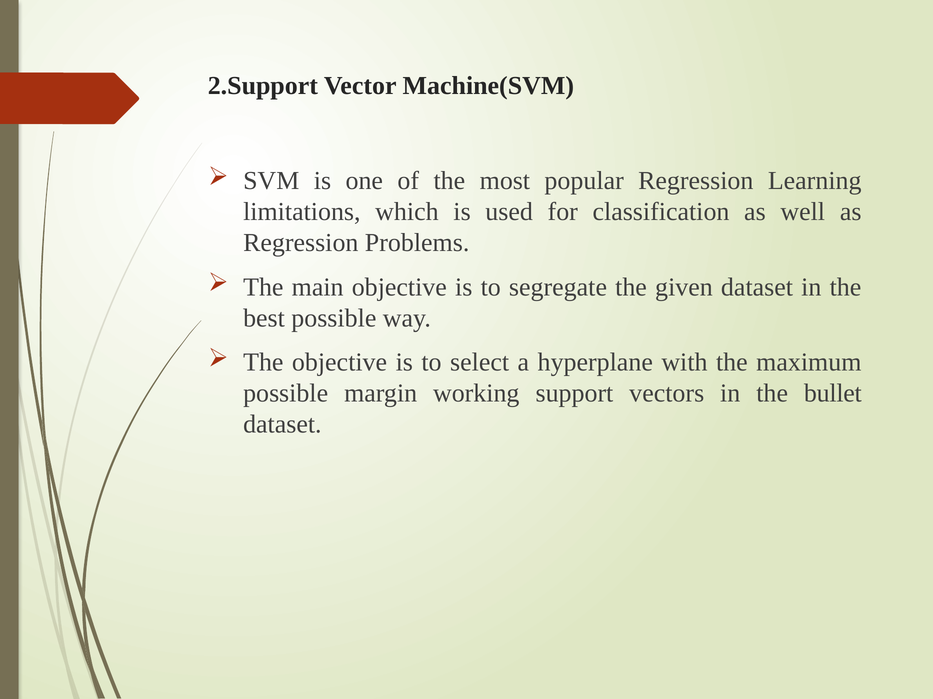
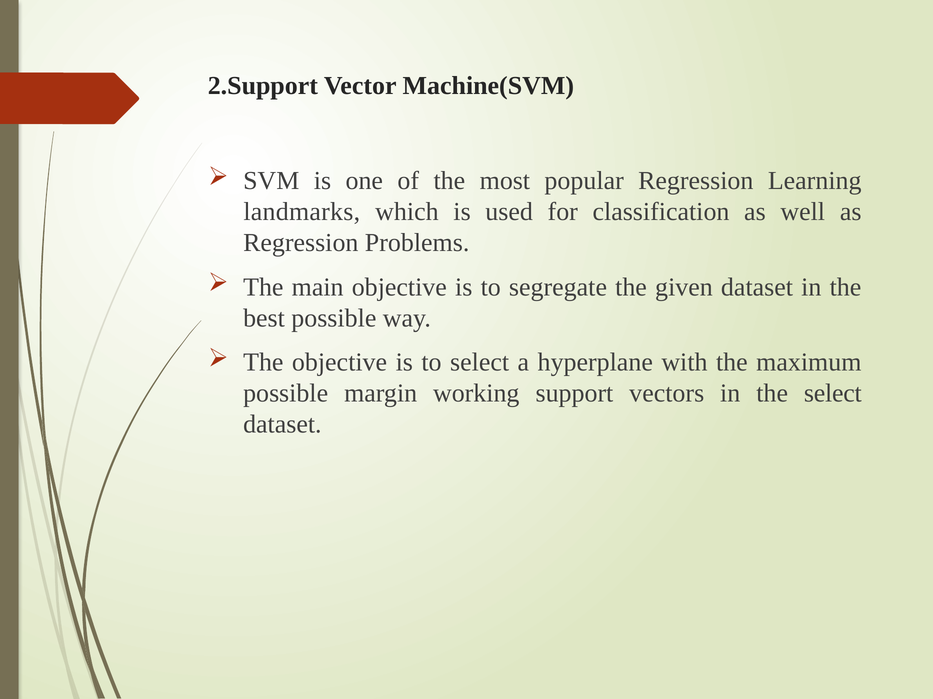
limitations: limitations -> landmarks (302, 212)
the bullet: bullet -> select (833, 394)
